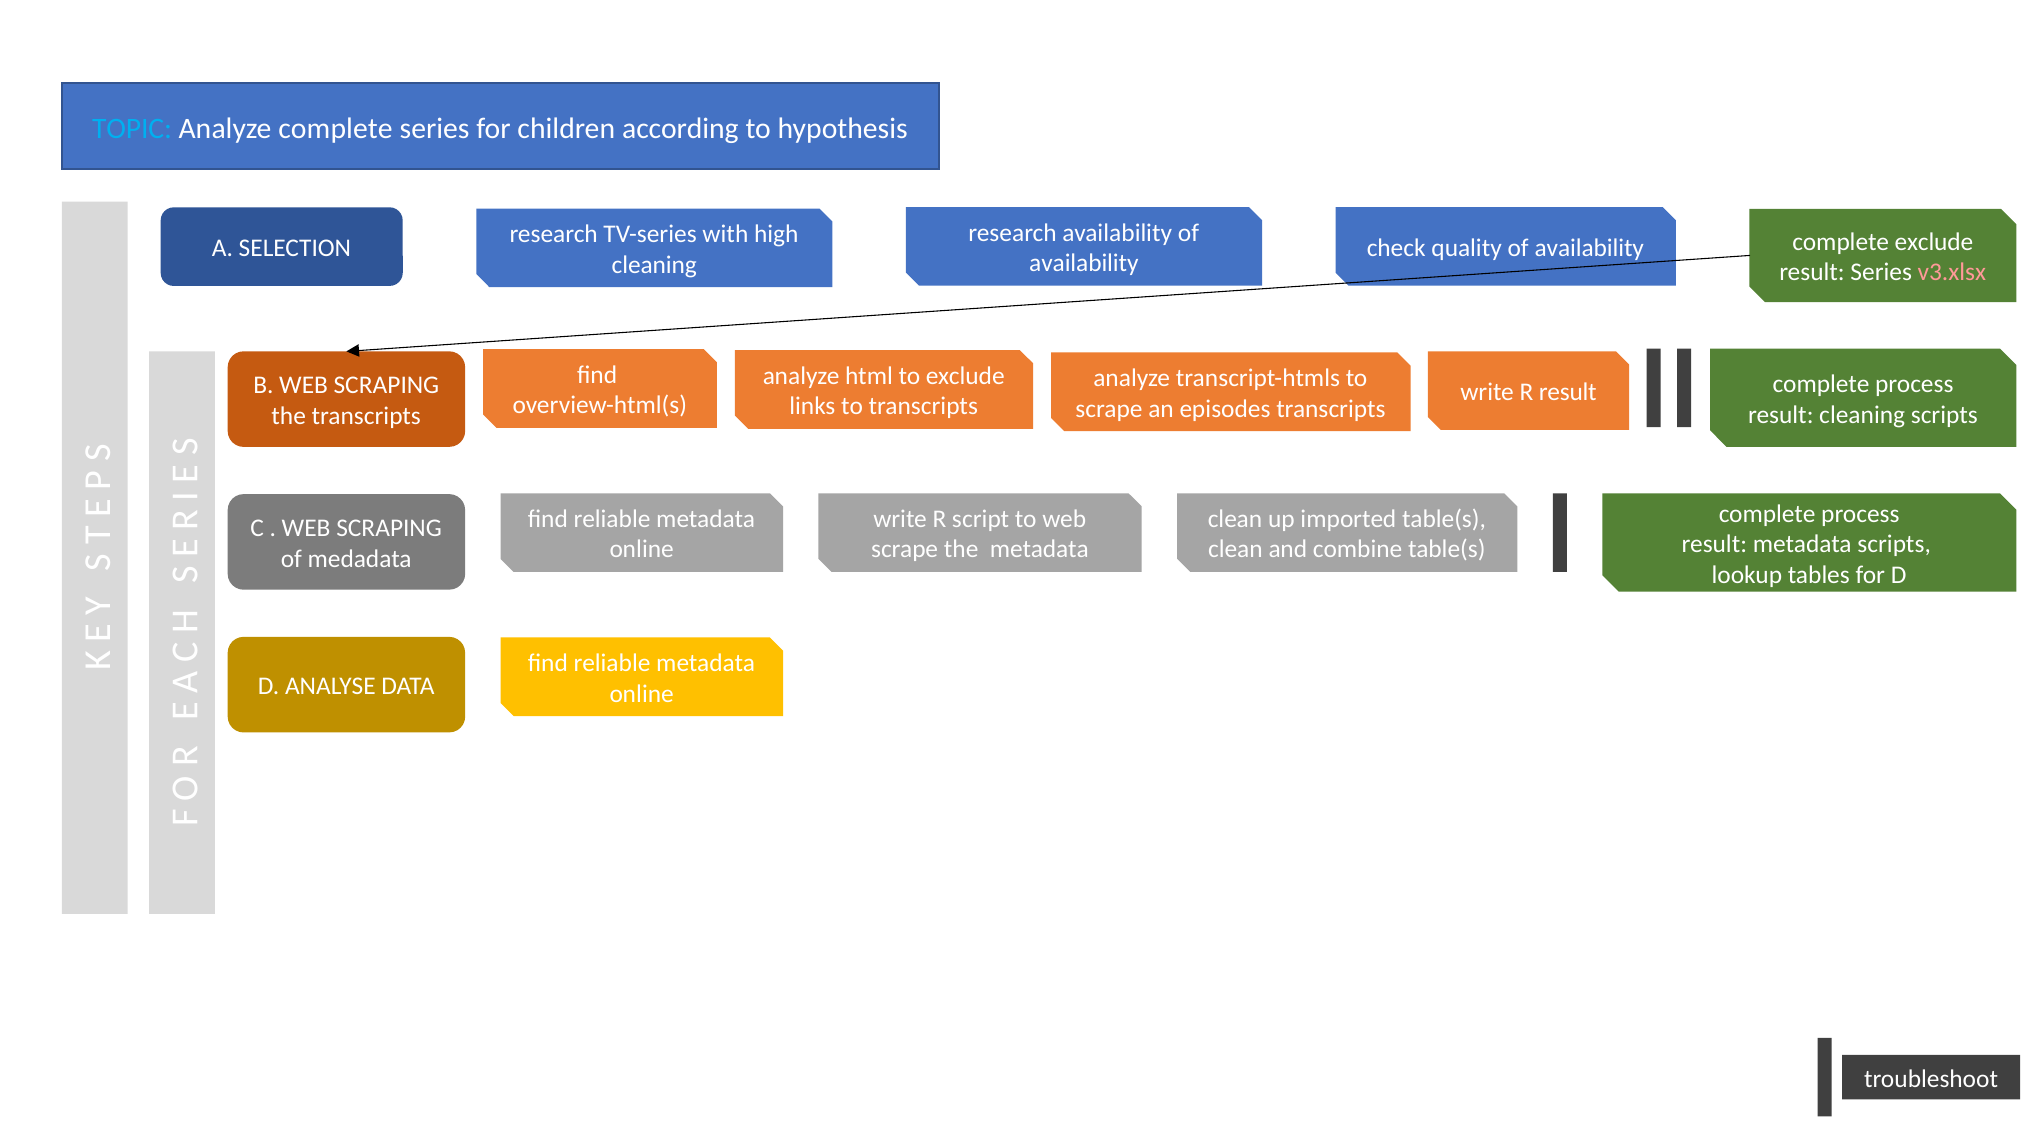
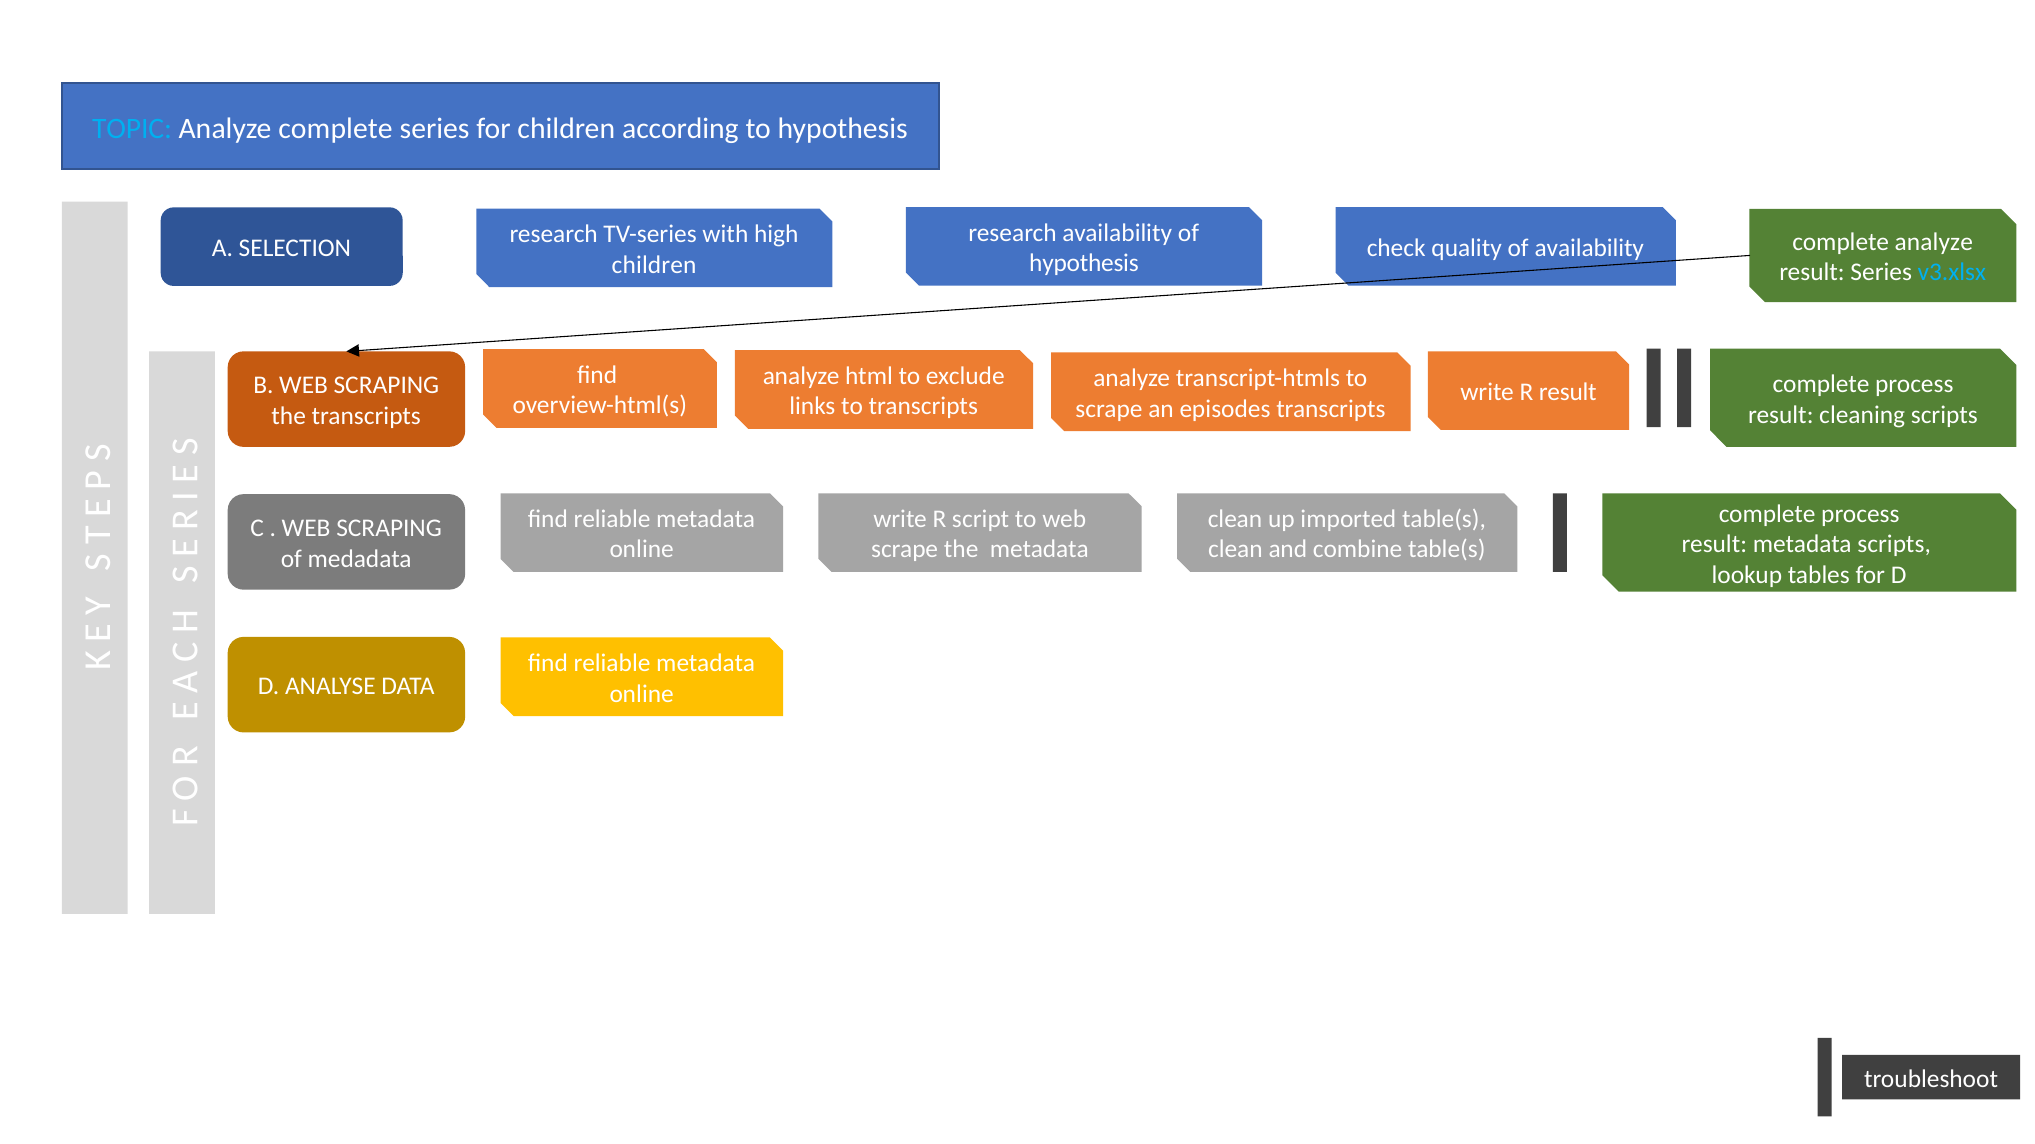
complete exclude: exclude -> analyze (1934, 242)
availability: availability -> hypothesis (1084, 264)
cleaning: cleaning -> children (654, 265)
v3.xlsx colour: pink -> light blue (1952, 273)
